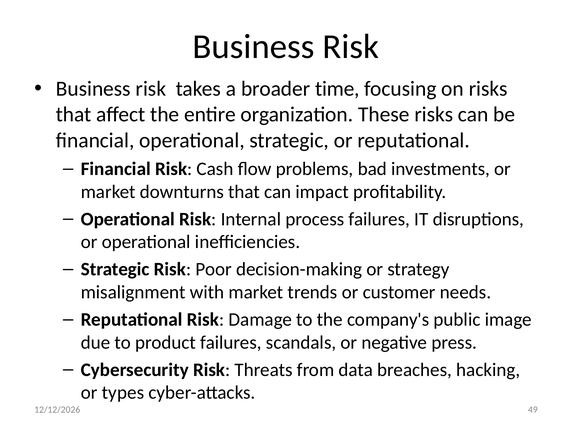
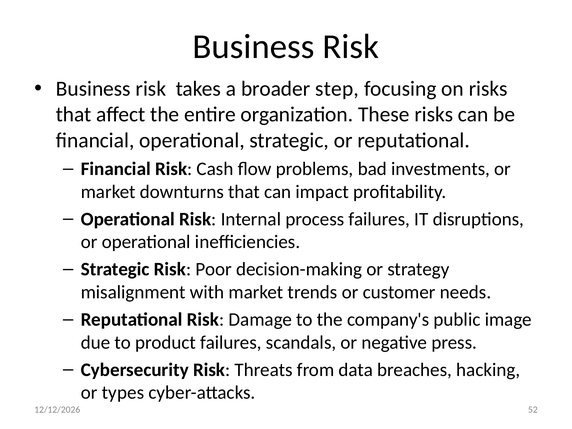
time: time -> step (337, 89)
49: 49 -> 52 (533, 410)
